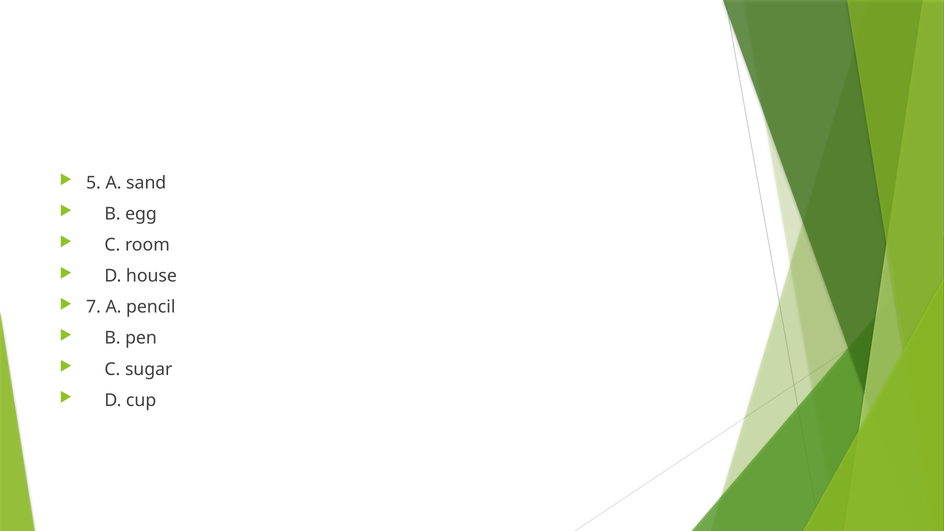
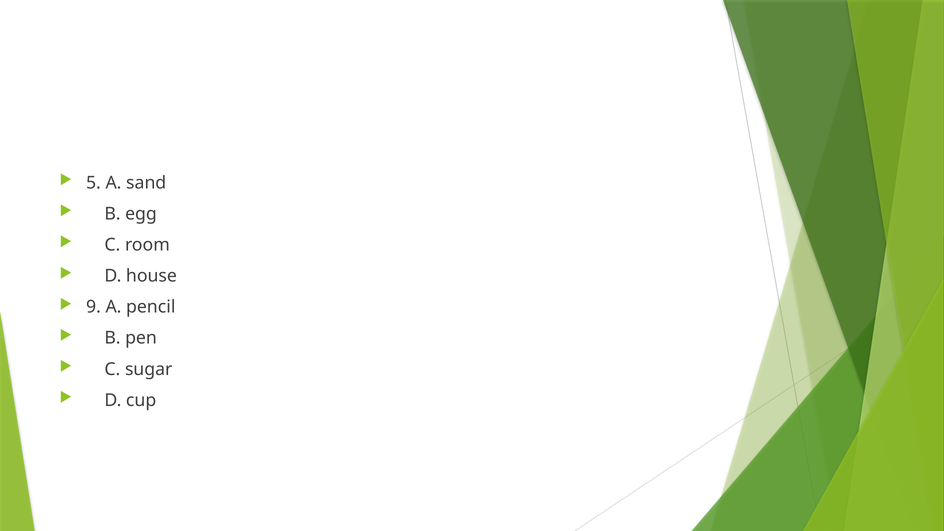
7: 7 -> 9 (93, 307)
